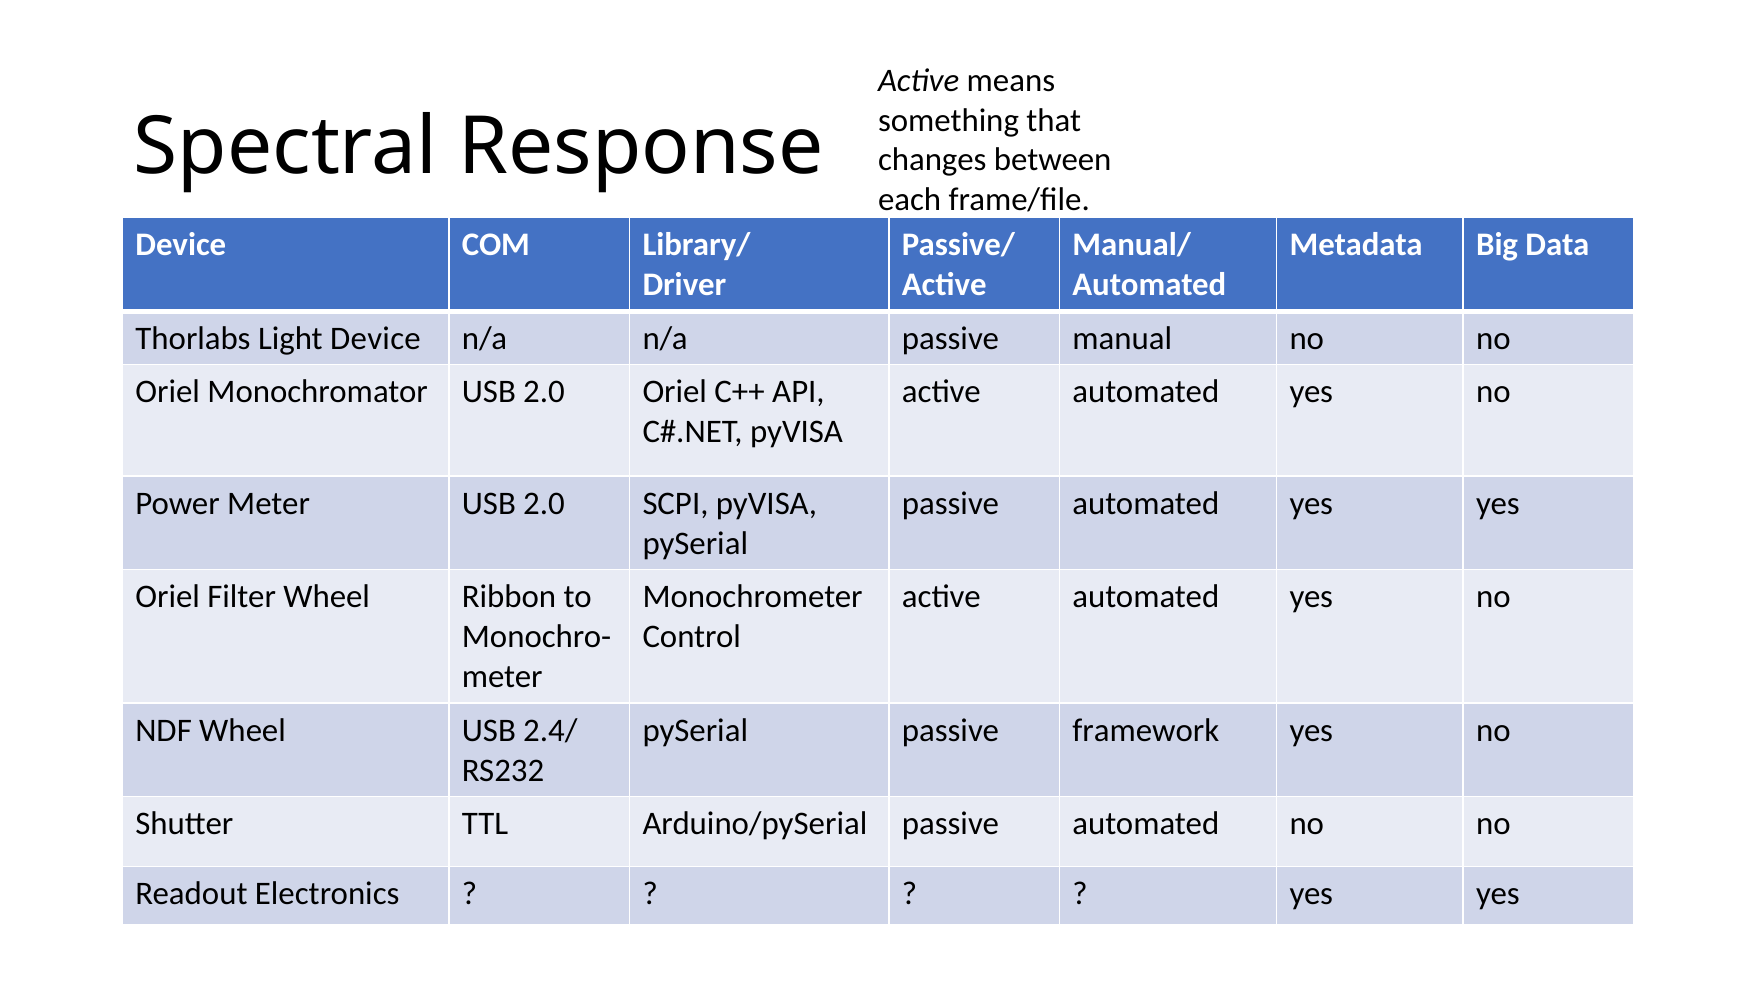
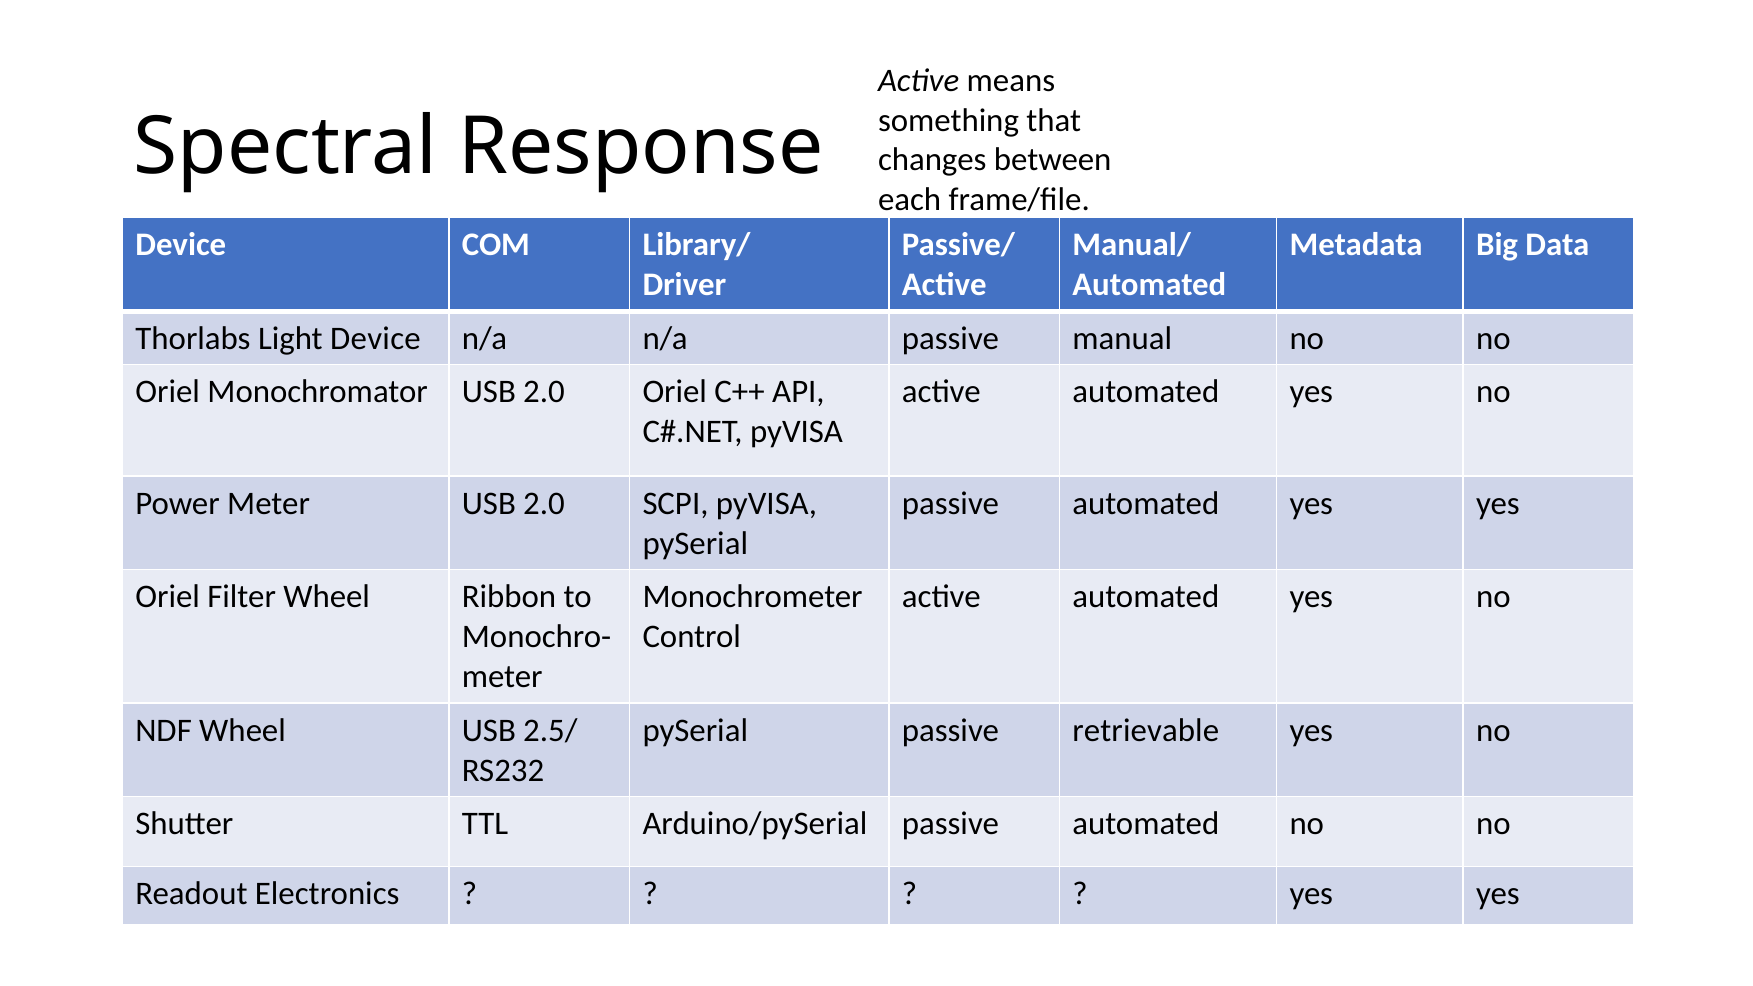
2.4/: 2.4/ -> 2.5/ (550, 730)
framework: framework -> retrievable (1146, 730)
